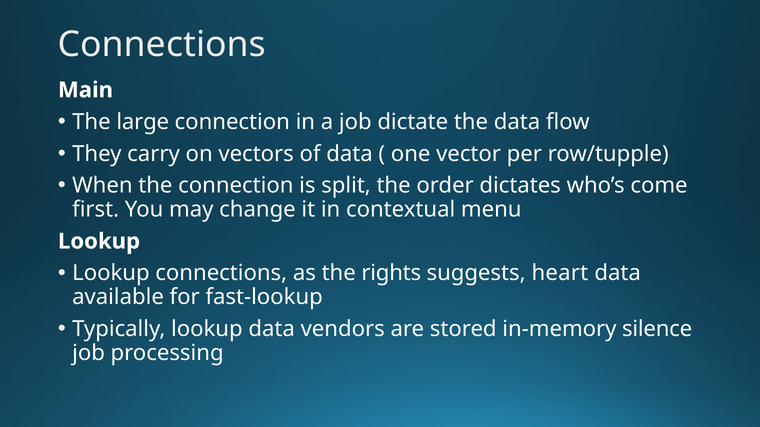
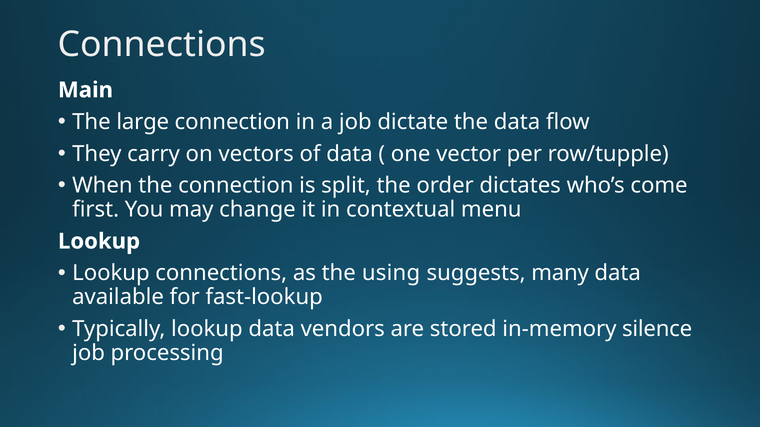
rights: rights -> using (391, 273)
heart: heart -> many (560, 273)
